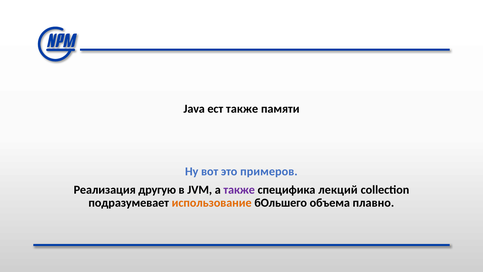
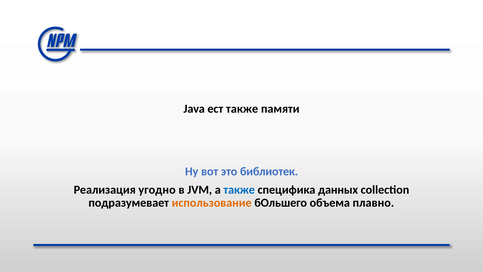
примеров: примеров -> библиотек (269, 171)
другую: другую -> угодно (157, 189)
также colour: purple -> blue (239, 189)
лекций: лекций -> данных (338, 189)
